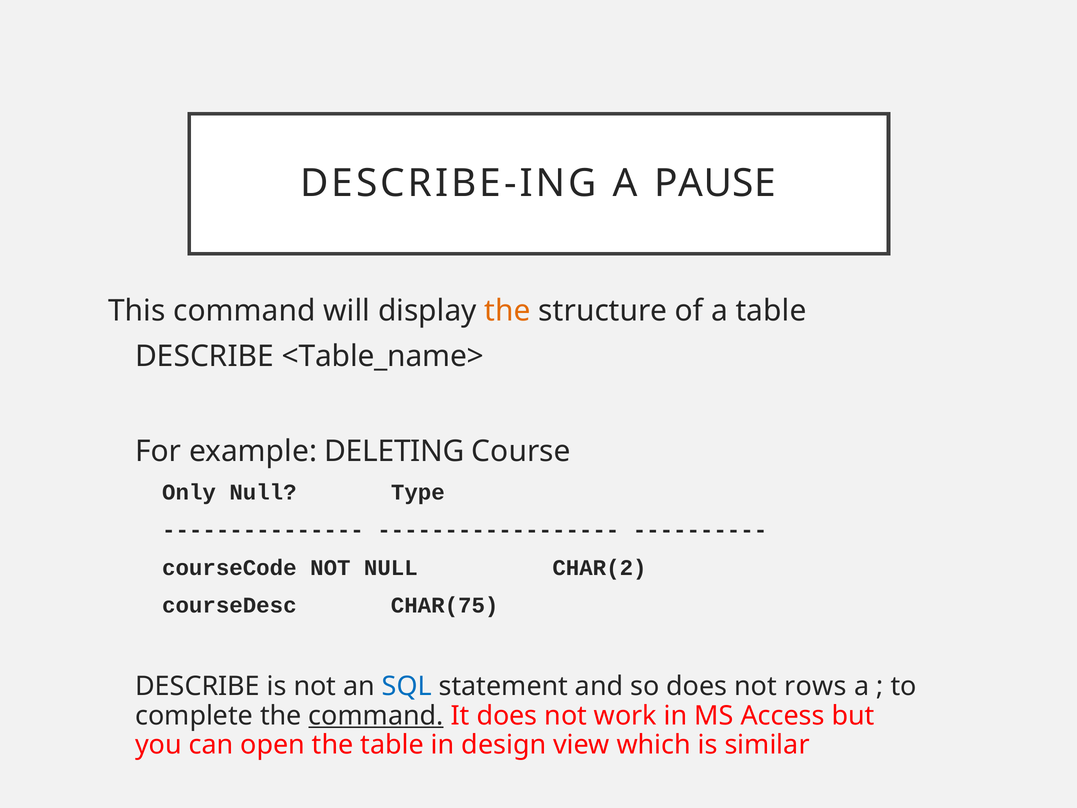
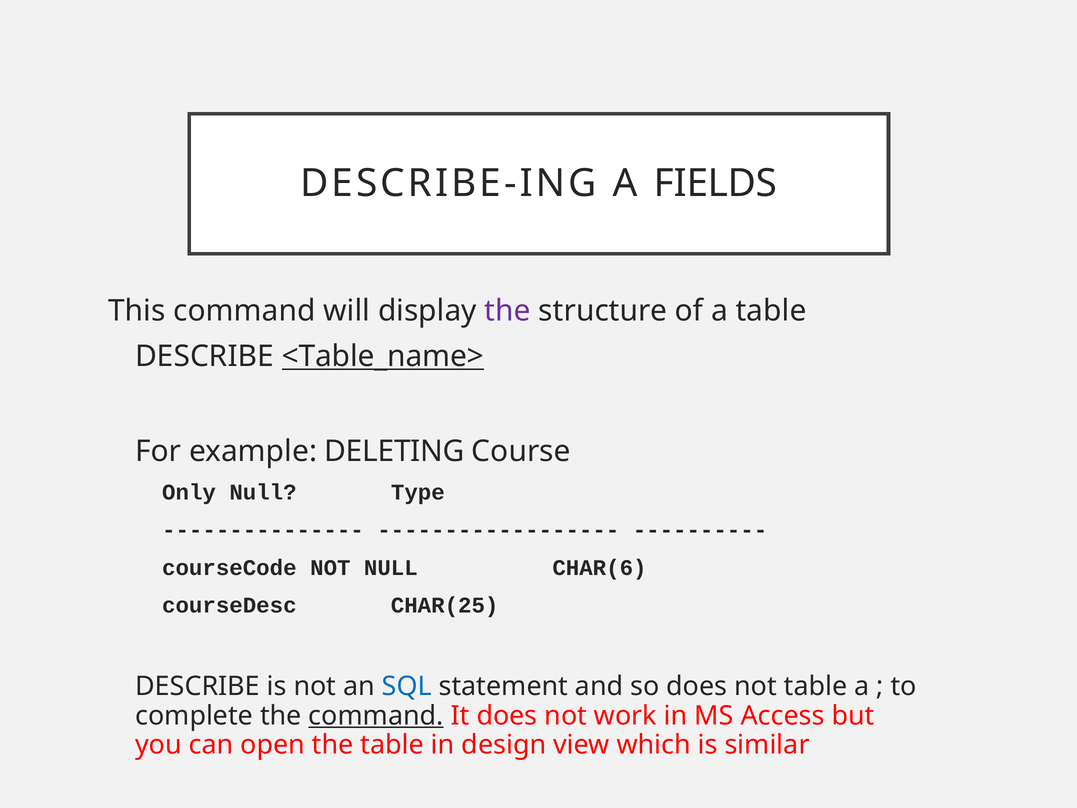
PAUSE: PAUSE -> FIELDS (716, 183)
the colour: orange -> purple (508, 311)
<Table_name> underline: none -> present (383, 356)
CHAR(2: CHAR(2 -> CHAR(6 (599, 568)
CHAR(75: CHAR(75 -> CHAR(25 (445, 605)
not rows: rows -> table (816, 686)
